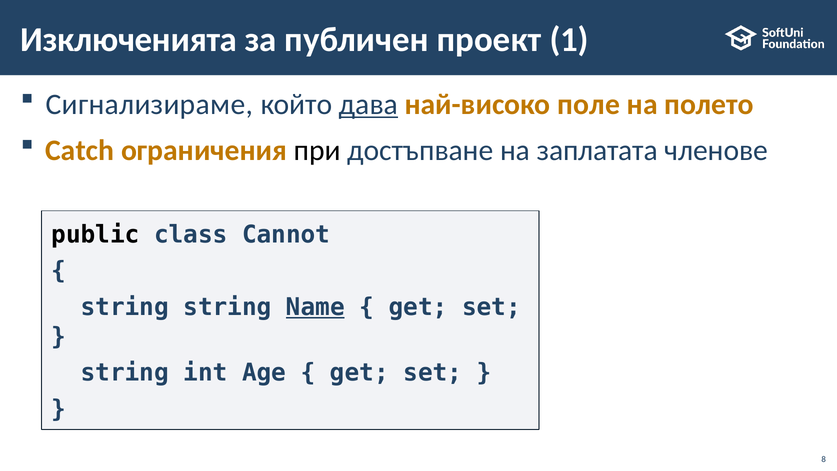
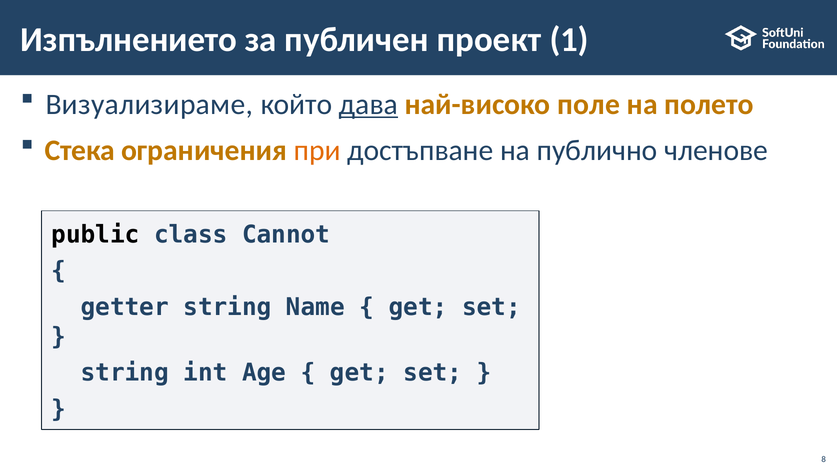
Изключенията: Изключенията -> Изпълнението (129, 40)
Сигнализираме: Сигнализираме -> Визуализираме (149, 104)
Catch: Catch -> Стека (80, 150)
при colour: black -> orange (317, 150)
заплатата: заплатата -> публично (597, 150)
string: string -> getter (125, 307)
Name underline: present -> none (315, 307)
